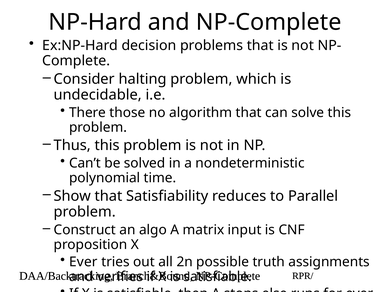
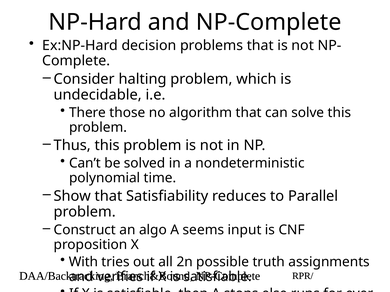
matrix: matrix -> seems (203, 230)
Ever: Ever -> With (84, 262)
